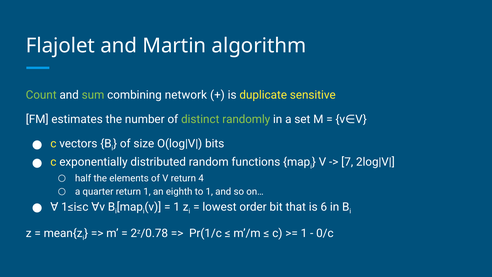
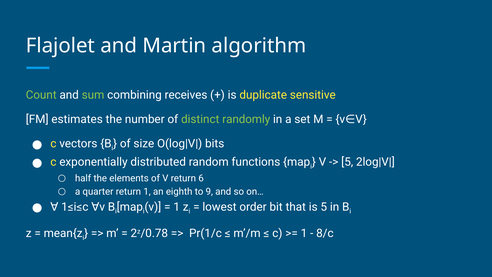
network: network -> receives (186, 95)
7: 7 -> 5 (347, 162)
4: 4 -> 6 (201, 178)
to 1: 1 -> 9 (209, 191)
is 6: 6 -> 5 (324, 207)
0/c: 0/c -> 8/c (325, 233)
